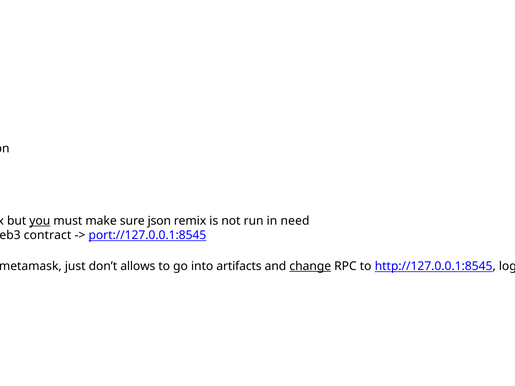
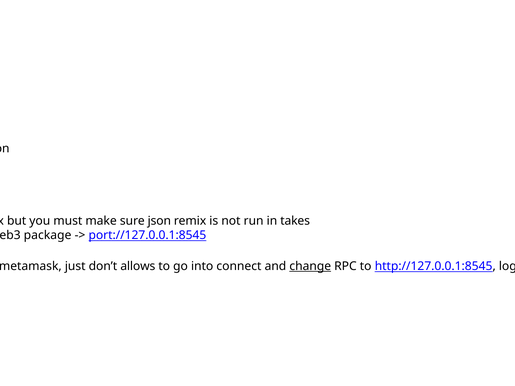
you underline: present -> none (40, 221)
need: need -> takes (295, 221)
contract: contract -> package (48, 235)
into artifacts: artifacts -> connect (239, 266)
